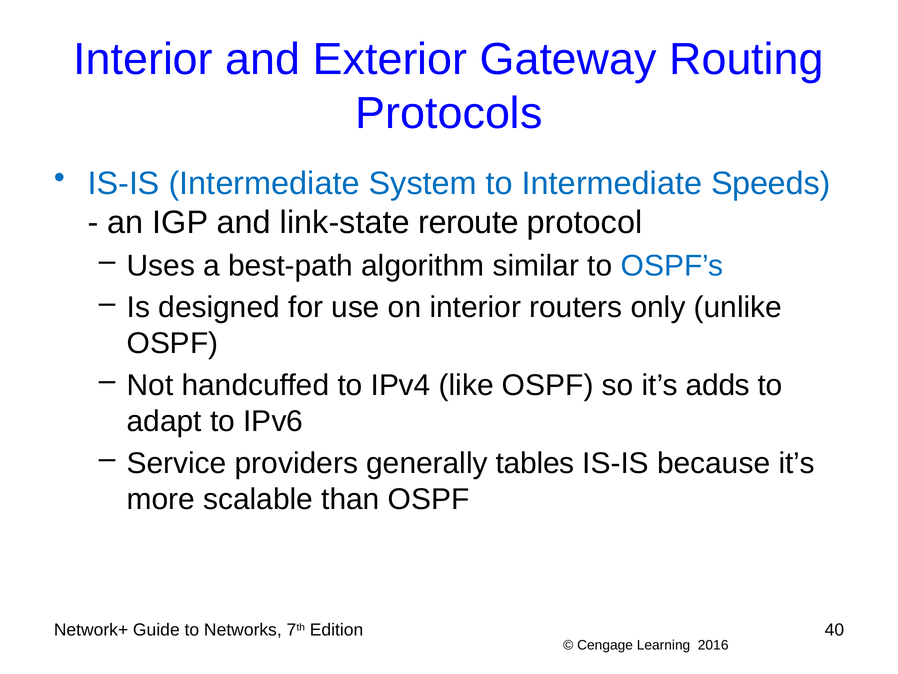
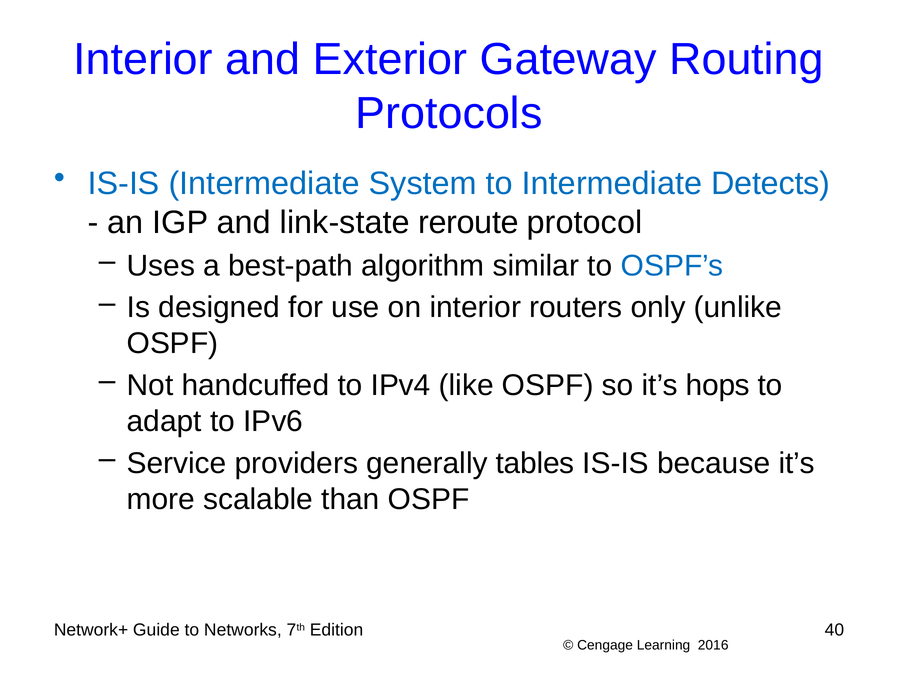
Speeds: Speeds -> Detects (771, 183)
adds: adds -> hops (718, 385)
